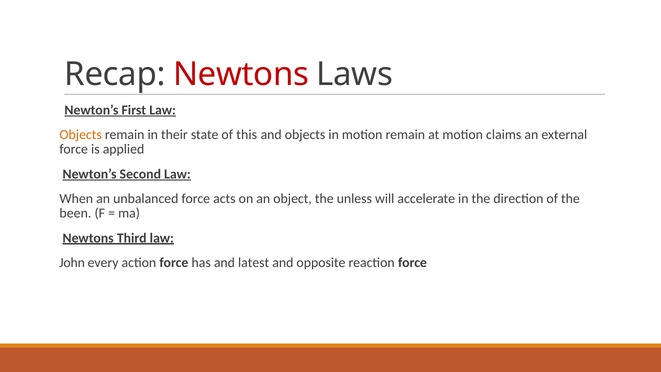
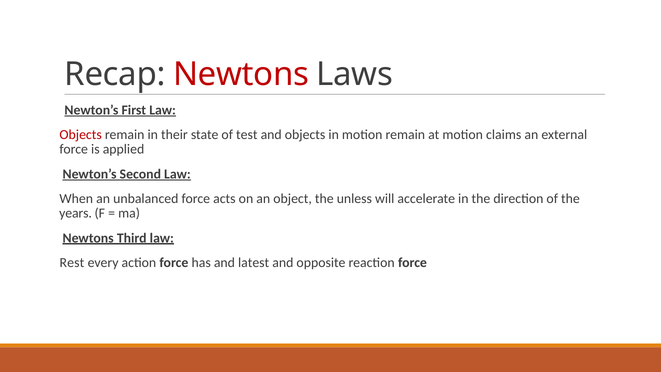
Objects colour: orange -> red (81, 134)
this: this -> test (247, 134)
been: been -> years (76, 213)
John: John -> Rest (72, 262)
